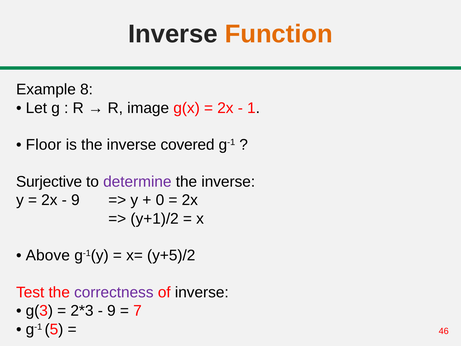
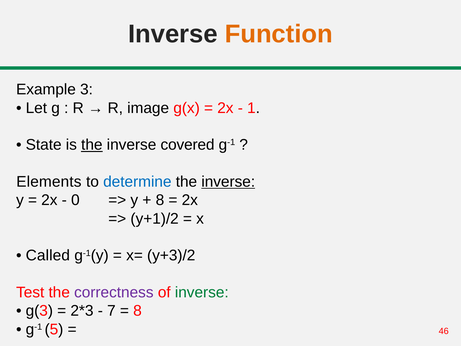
8: 8 -> 3 (87, 89)
Floor: Floor -> State (44, 145)
the underline: none -> present (92, 145)
Surjective: Surjective -> Elements (49, 182)
determine colour: purple -> blue (137, 182)
inverse underline: none -> present (228, 182)
9: 9 -> 0 (75, 200)
0: 0 -> 8 (160, 200)
Above: Above -> Called (48, 255)
y+5)/2: y+5)/2 -> y+3)/2 (171, 255)
inverse colour: black -> green (202, 292)
9: 9 -> 7 (111, 311)
7: 7 -> 8 (137, 311)
